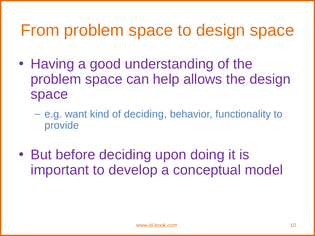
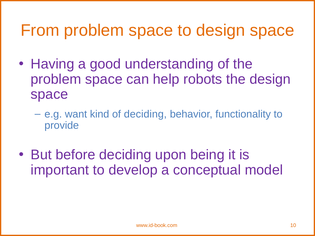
allows: allows -> robots (203, 79)
doing: doing -> being (207, 155)
